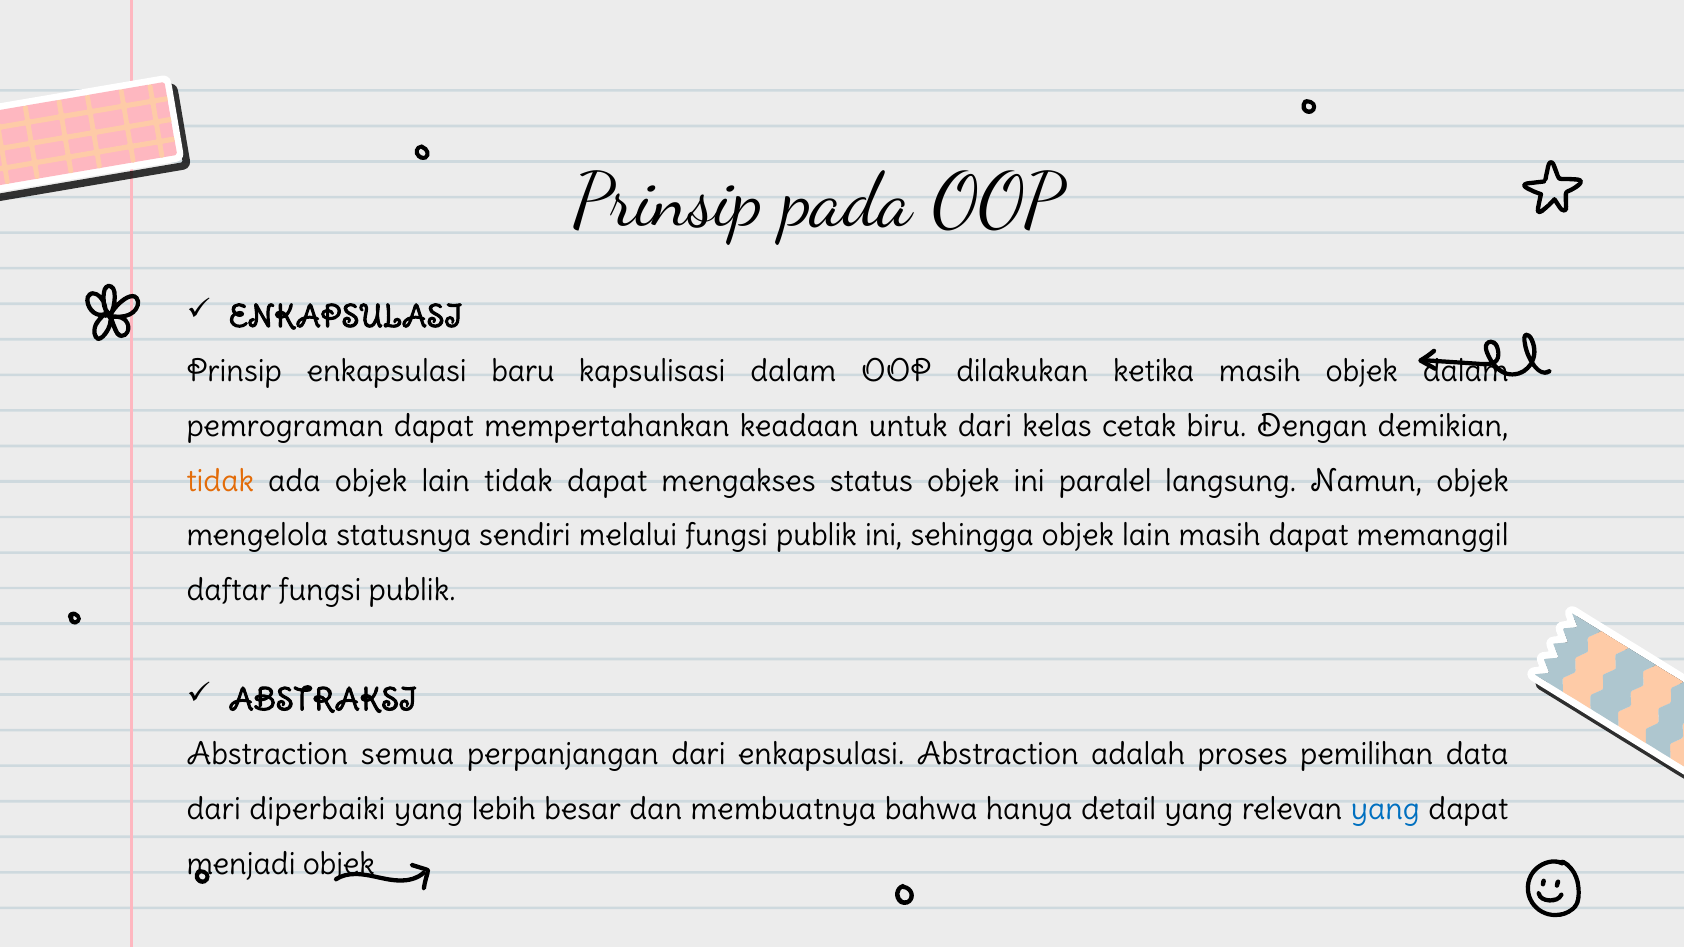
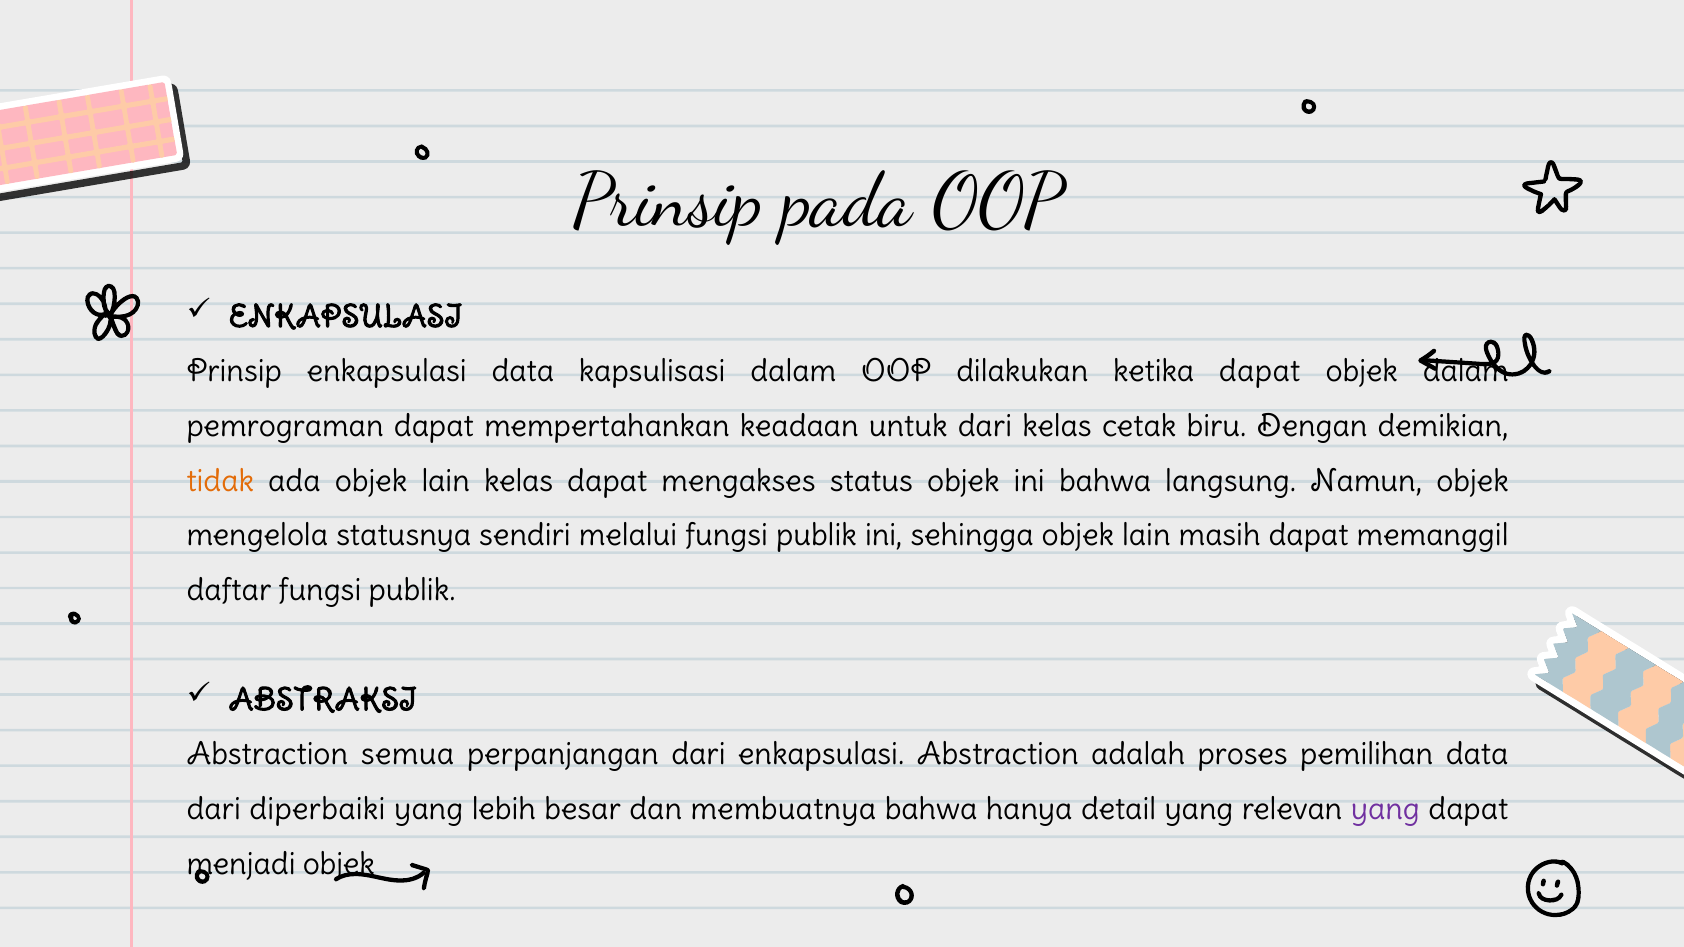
enkapsulasi baru: baru -> data (523, 372)
ketika masih: masih -> dapat (1260, 372)
lain tidak: tidak -> kelas (519, 481)
ini paralel: paralel -> bahwa (1105, 481)
yang colour: blue -> purple (1385, 810)
